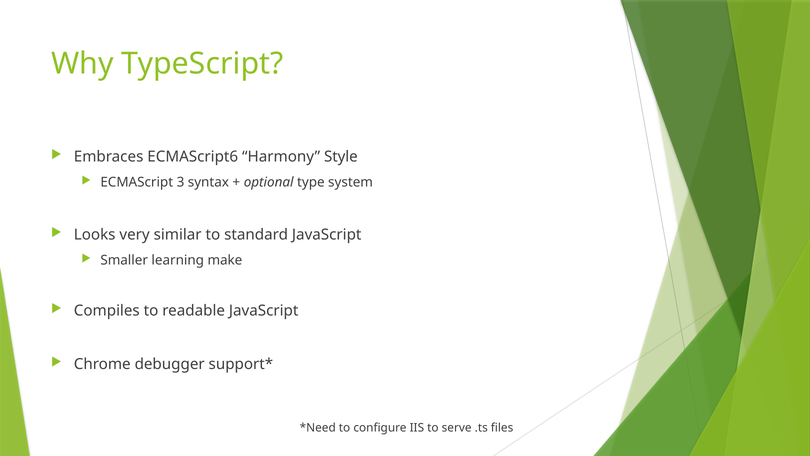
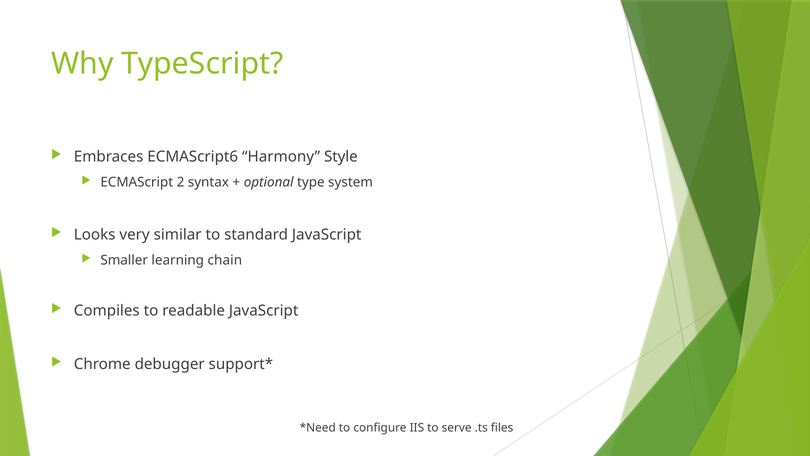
3: 3 -> 2 (181, 182)
make: make -> chain (225, 260)
